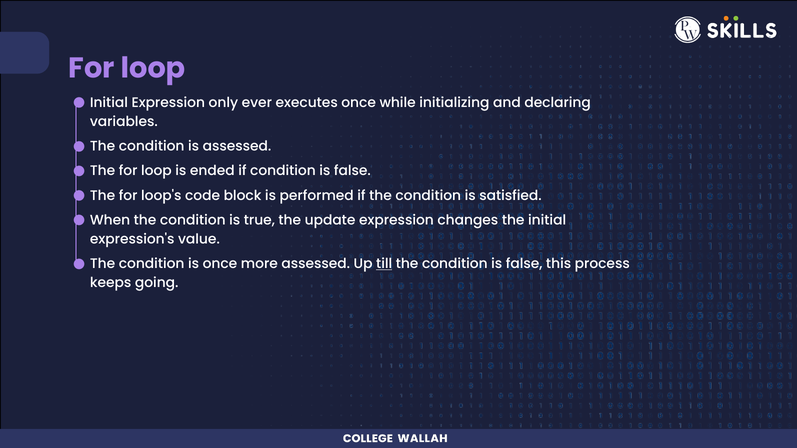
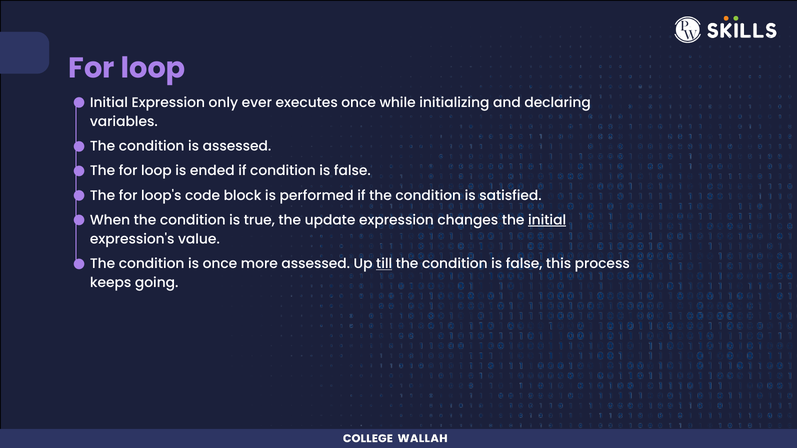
initial underline: none -> present (547, 220)
